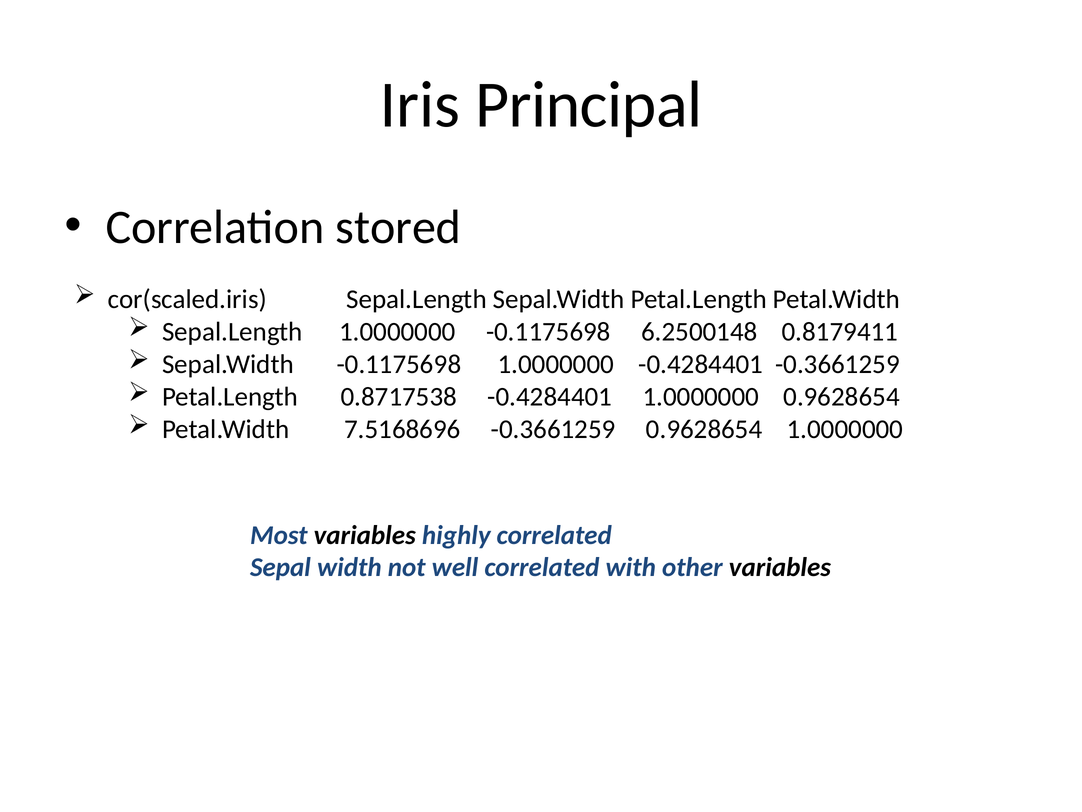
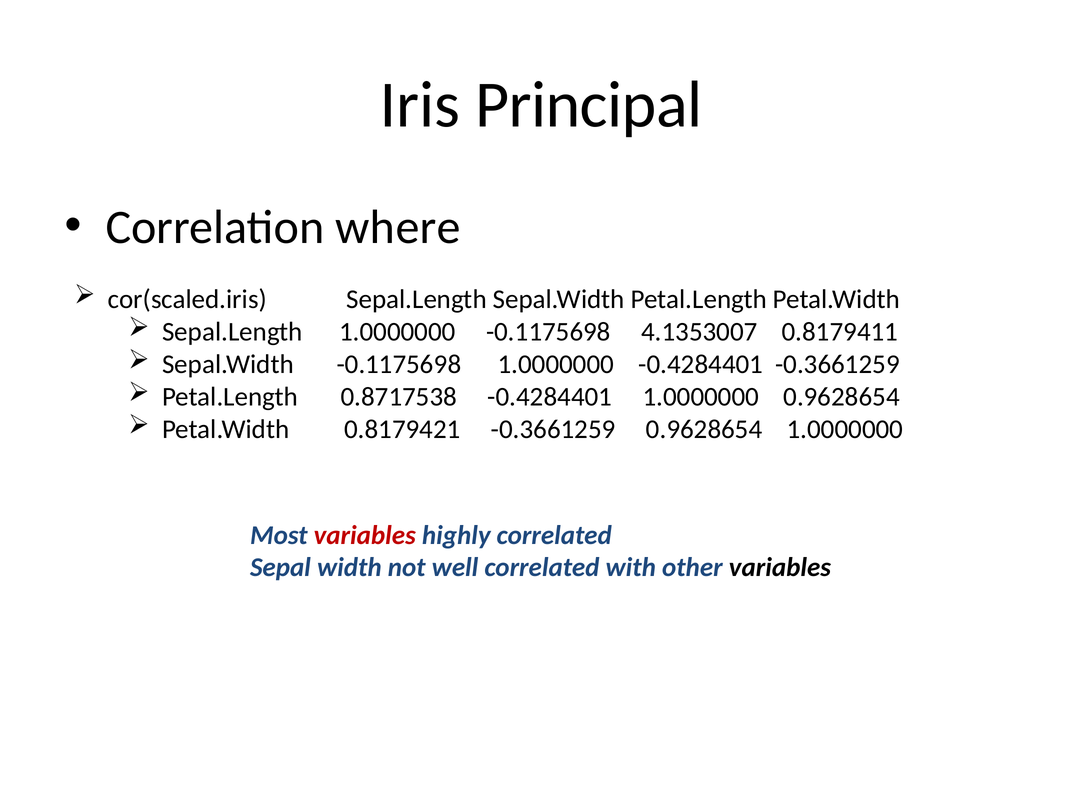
stored: stored -> where (398, 227)
6.2500148: 6.2500148 -> 4.1353007 (699, 332)
7.5168696: 7.5168696 -> 0.8179421 (402, 429)
variables colour: black -> red (365, 535)
